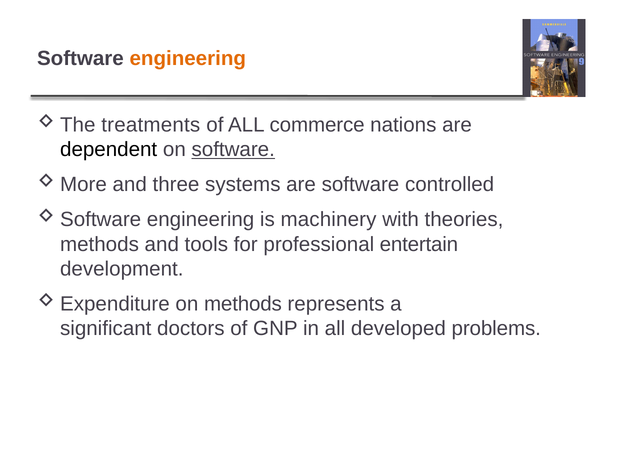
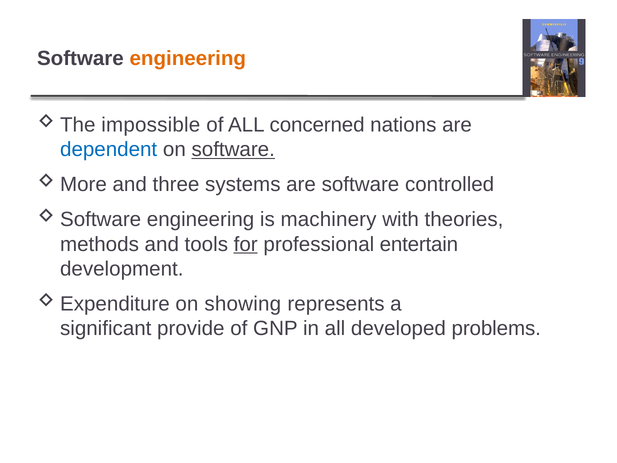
treatments: treatments -> impossible (151, 125)
commerce: commerce -> concerned (317, 125)
dependent colour: black -> blue (109, 149)
for underline: none -> present (246, 244)
on methods: methods -> showing (243, 304)
doctors: doctors -> provide (191, 328)
